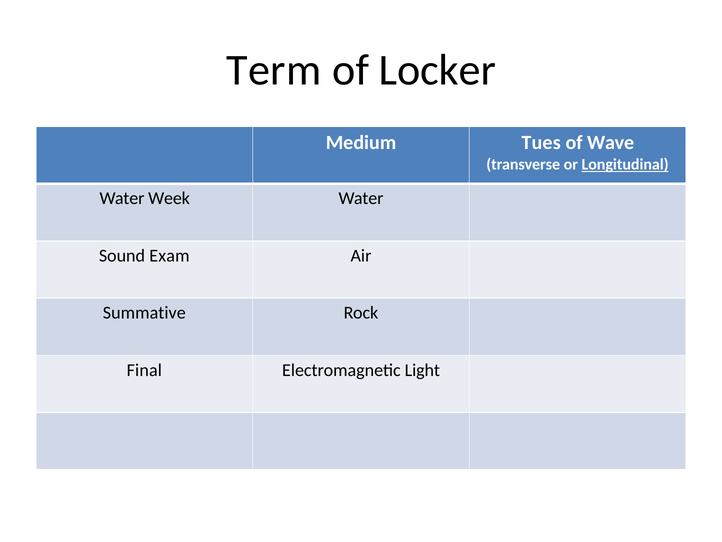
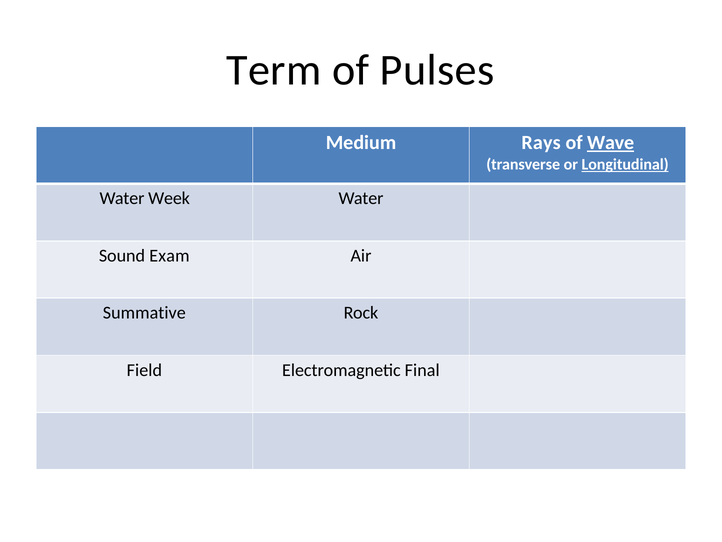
Locker: Locker -> Pulses (437, 70)
Tues: Tues -> Rays (541, 142)
Wave underline: none -> present (611, 142)
Final: Final -> Field (144, 370)
Light: Light -> Final (422, 370)
